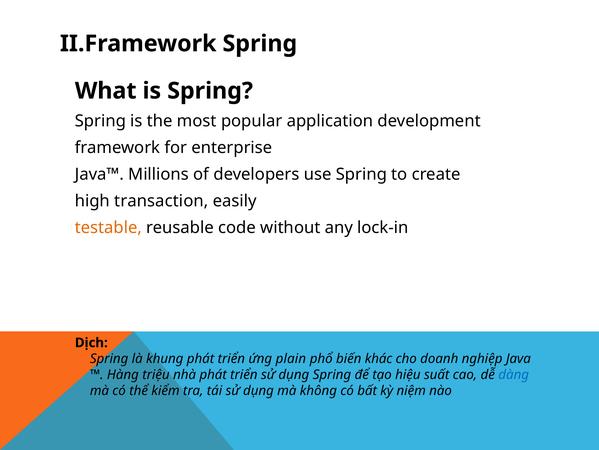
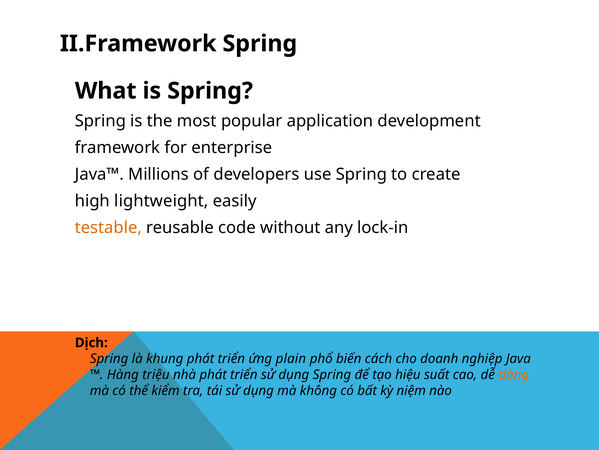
transaction: transaction -> lightweight (161, 201)
khác: khác -> cách (378, 358)
dàng colour: blue -> orange (514, 374)
